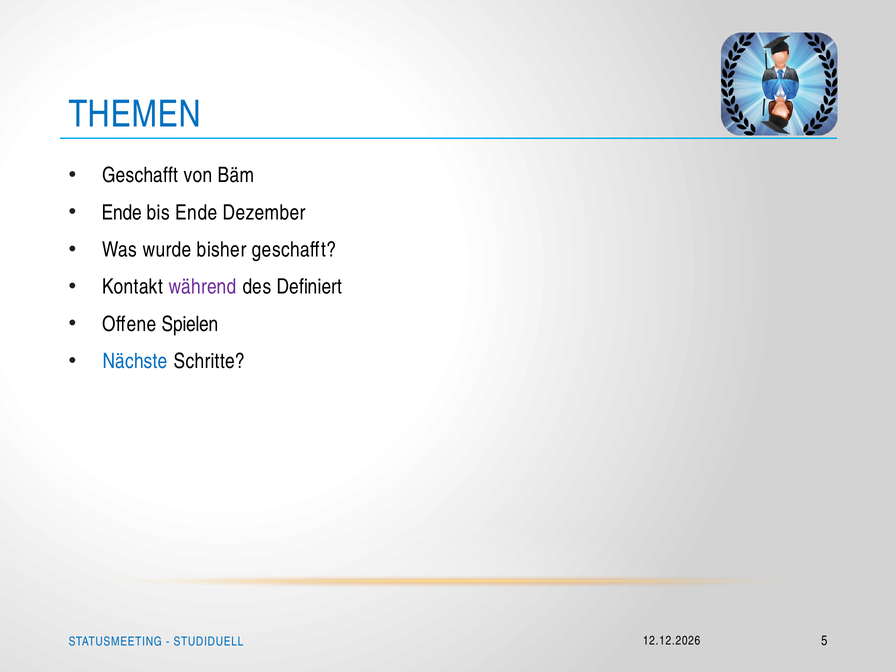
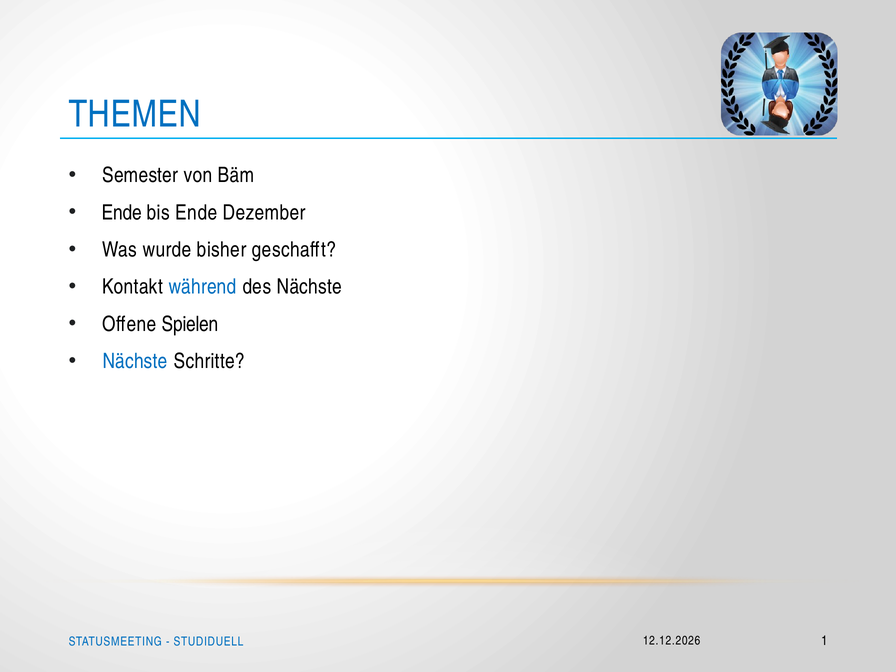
Geschafft: Geschafft -> Semester (140, 175)
während colour: purple -> blue (203, 287)
des Definiert: Definiert -> Nächste (309, 287)
5: 5 -> 1 (824, 640)
